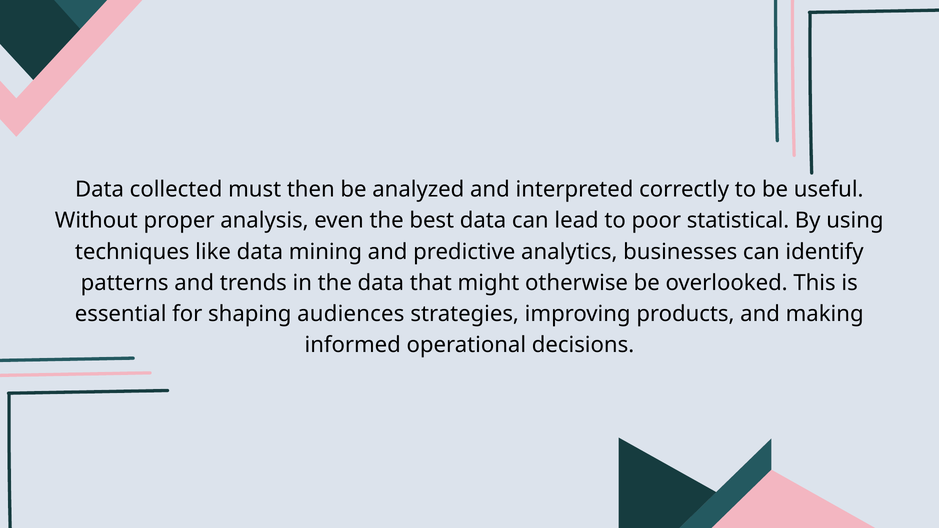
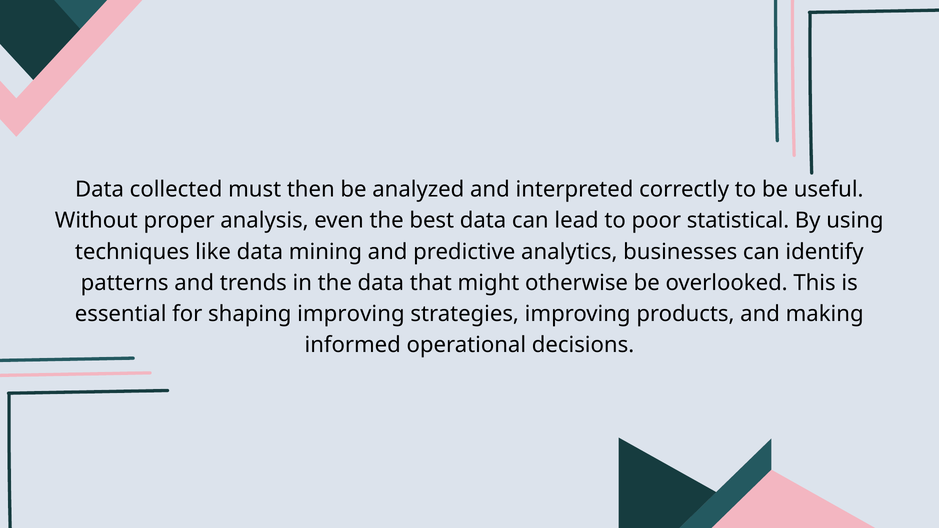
shaping audiences: audiences -> improving (351, 314)
